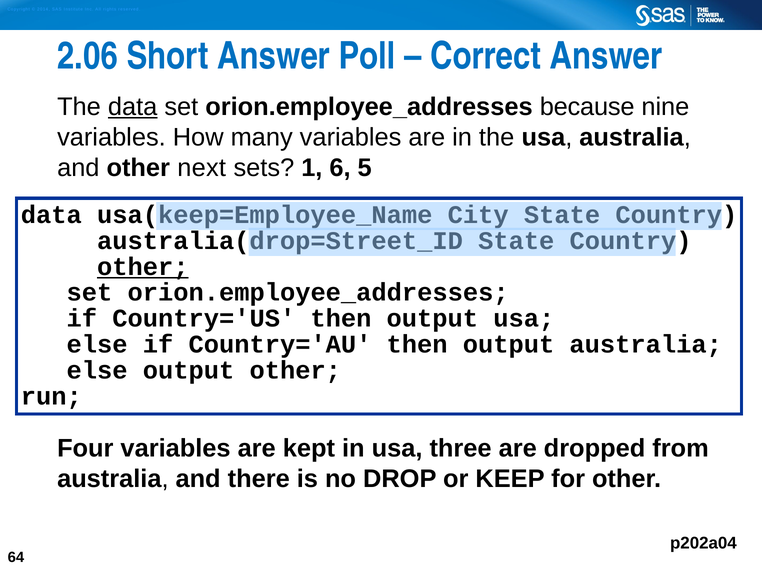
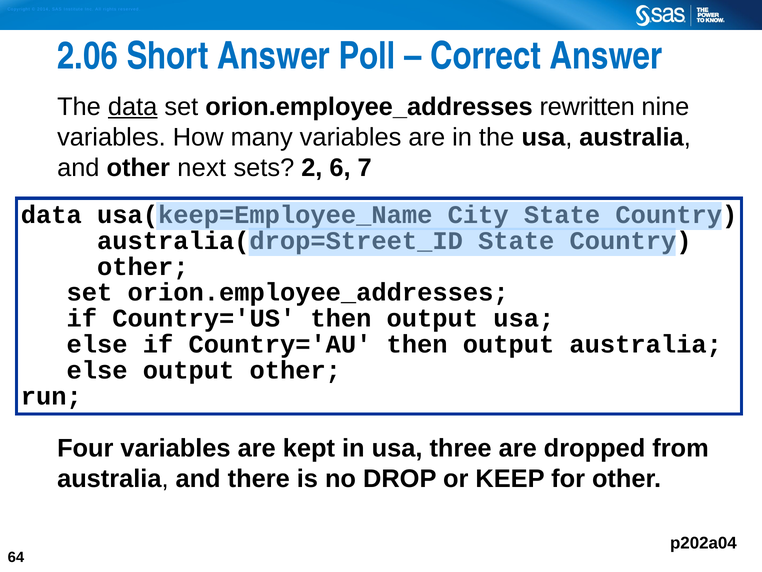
because: because -> rewritten (587, 107)
1: 1 -> 2 (312, 168)
5: 5 -> 7 (365, 168)
other underline: present -> none (143, 266)
